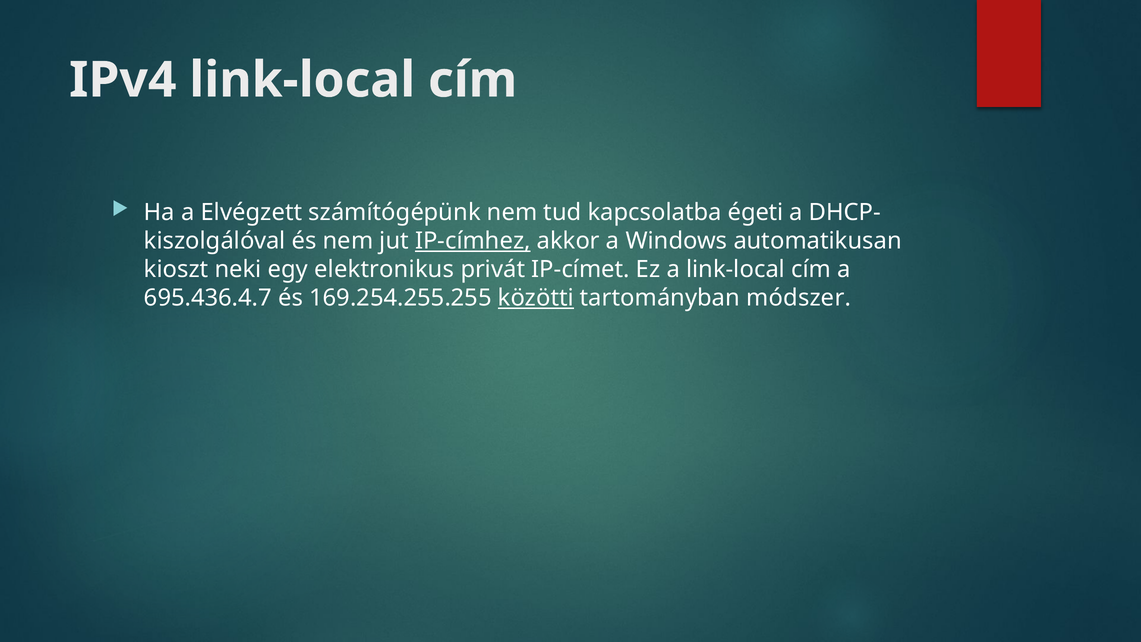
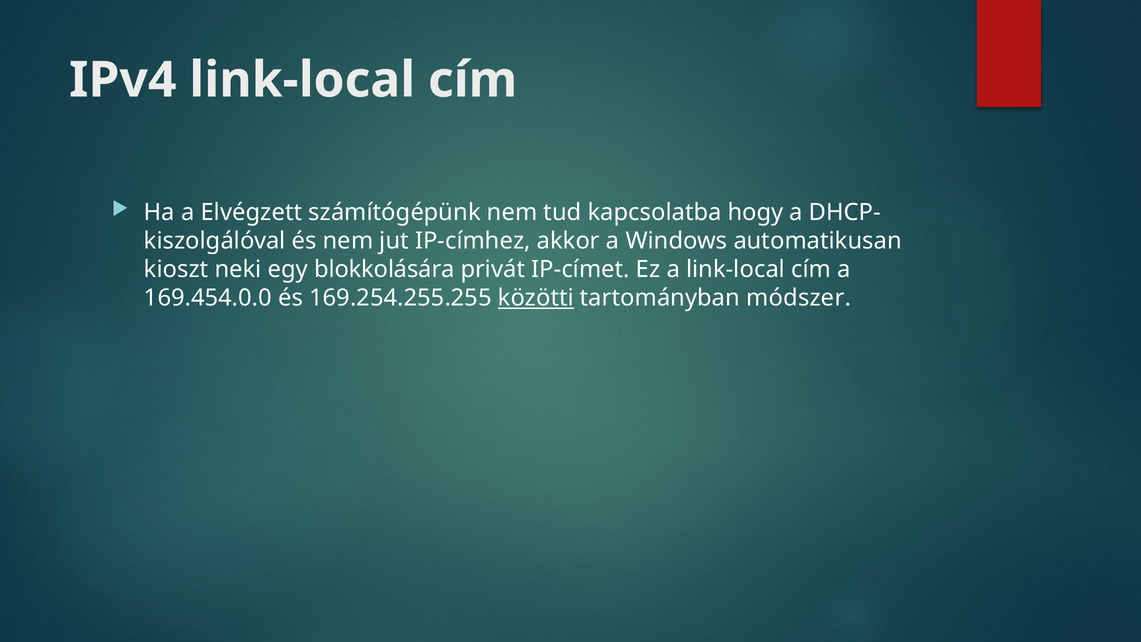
égeti: égeti -> hogy (756, 212)
IP-címhez underline: present -> none (473, 241)
elektronikus: elektronikus -> blokkolására (384, 269)
695.436.4.7: 695.436.4.7 -> 169.454.0.0 (208, 298)
